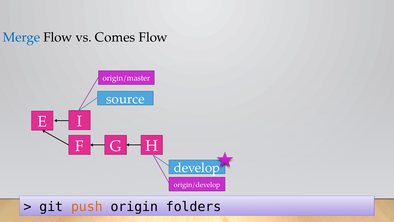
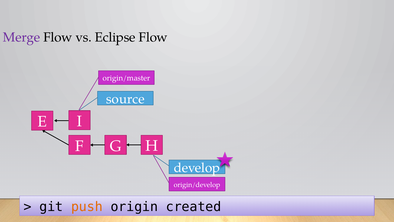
Merge colour: blue -> purple (22, 37)
Comes: Comes -> Eclipse (115, 37)
folders: folders -> created (194, 206)
